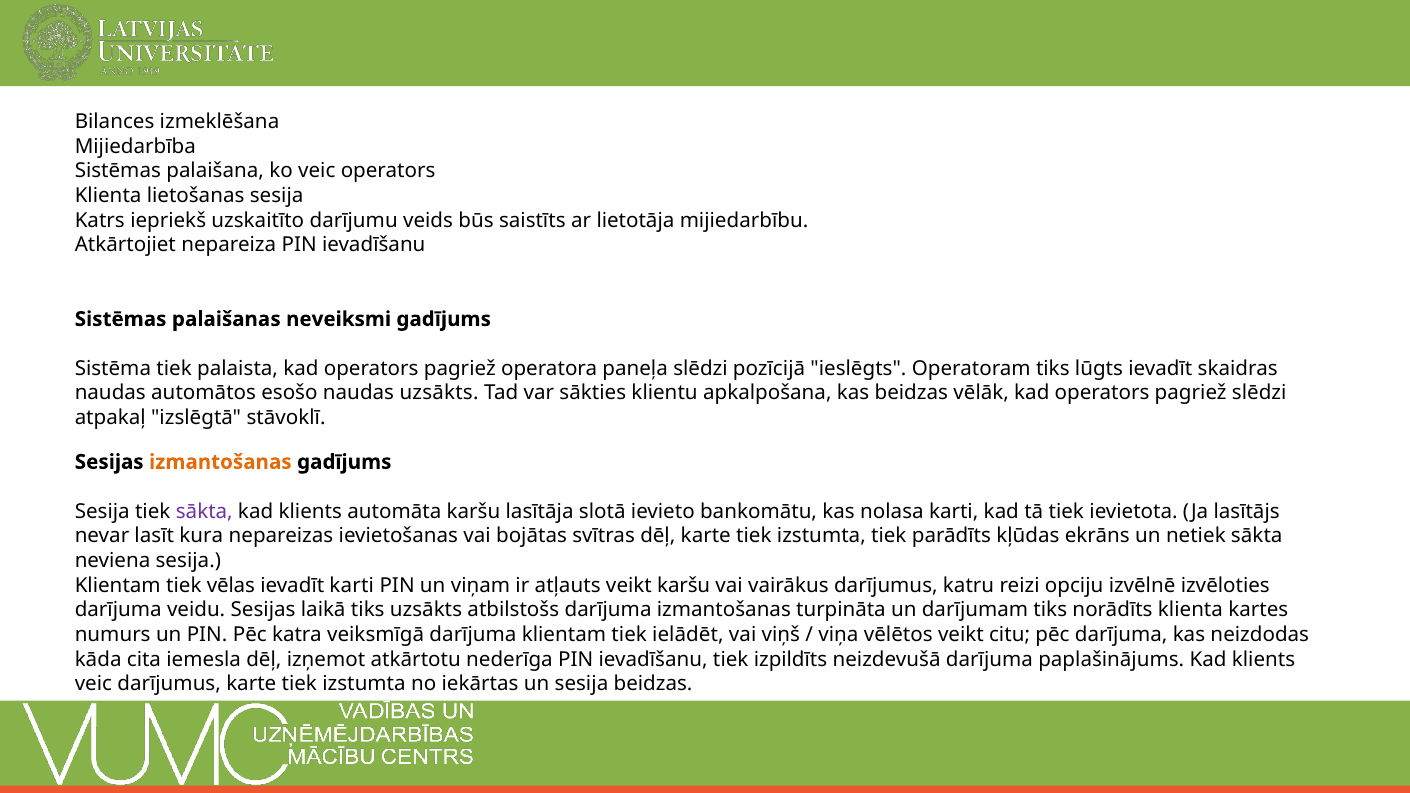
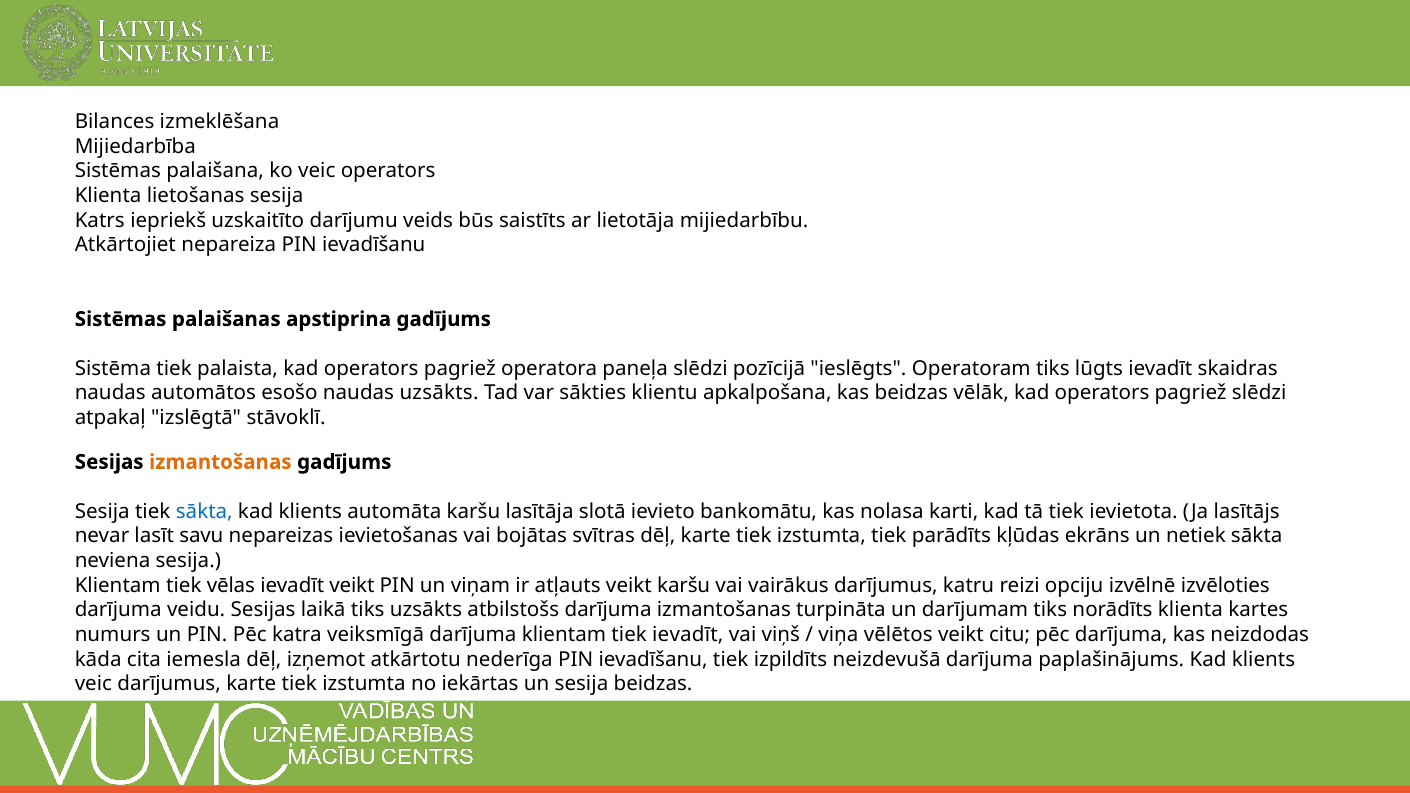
neveiksmi: neveiksmi -> apstiprina (339, 319)
sākta colour: purple -> blue (204, 511)
kura: kura -> savu (201, 536)
ievadīt karti: karti -> veikt (352, 585)
tiek ielādēt: ielādēt -> ievadīt (688, 635)
